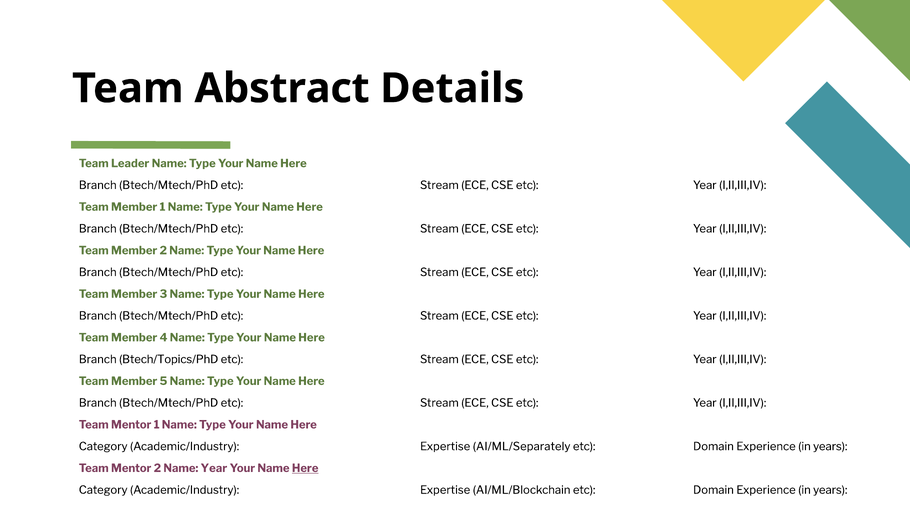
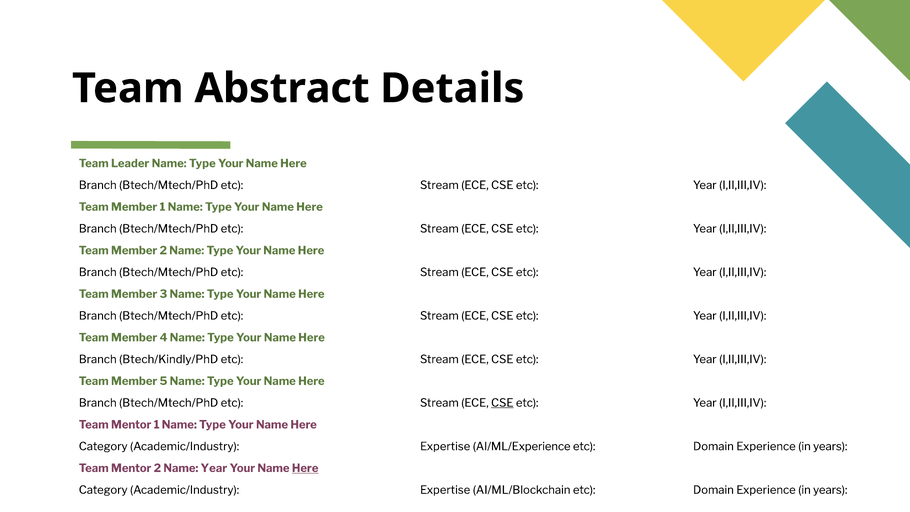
Btech/Topics/PhD: Btech/Topics/PhD -> Btech/Kindly/PhD (169, 359)
CSE underline: none -> present (502, 403)
AI/ML/Separately: AI/ML/Separately -> AI/ML/Experience (522, 446)
